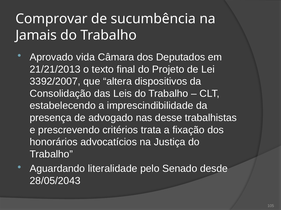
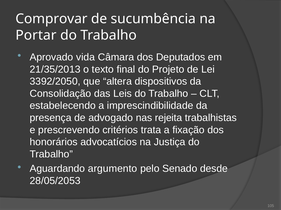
Jamais: Jamais -> Portar (36, 35)
21/21/2013: 21/21/2013 -> 21/35/2013 (55, 70)
3392/2007: 3392/2007 -> 3392/2050 (55, 82)
desse: desse -> rejeita (169, 118)
literalidade: literalidade -> argumento (113, 169)
28/05/2043: 28/05/2043 -> 28/05/2053 (55, 181)
